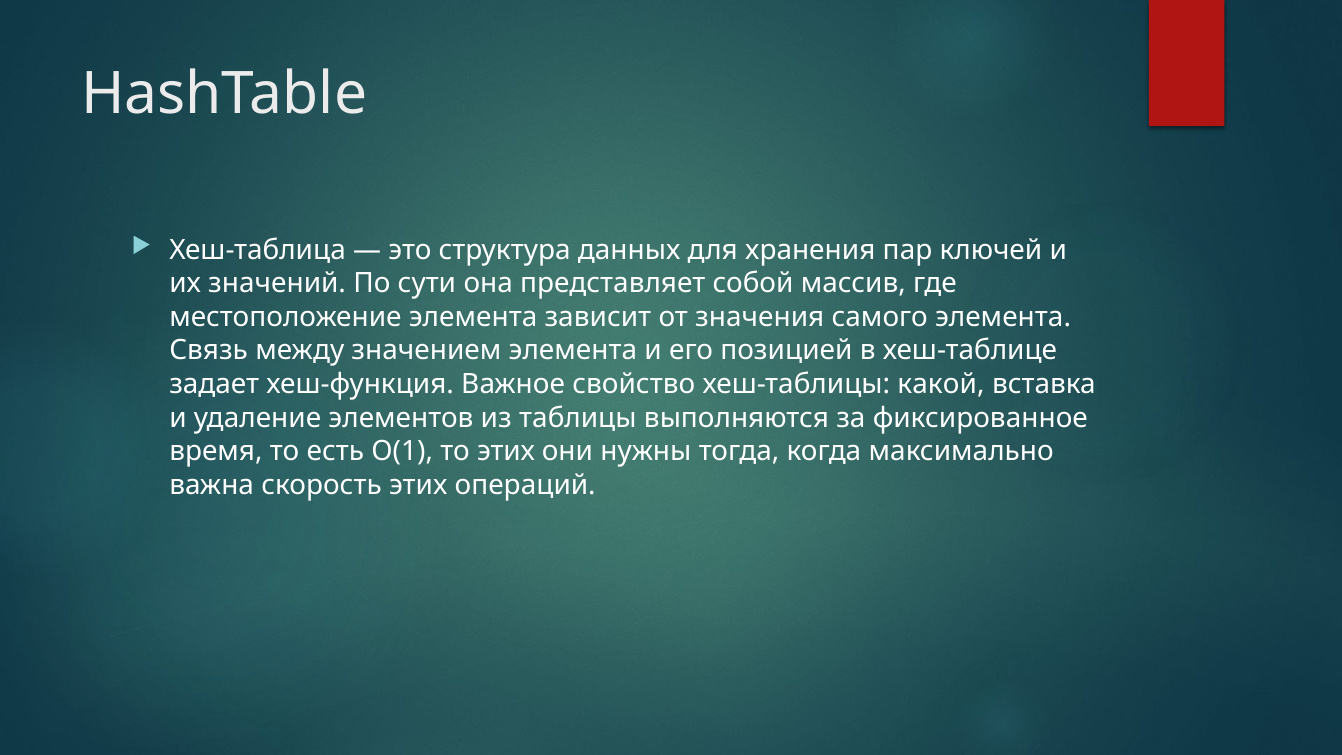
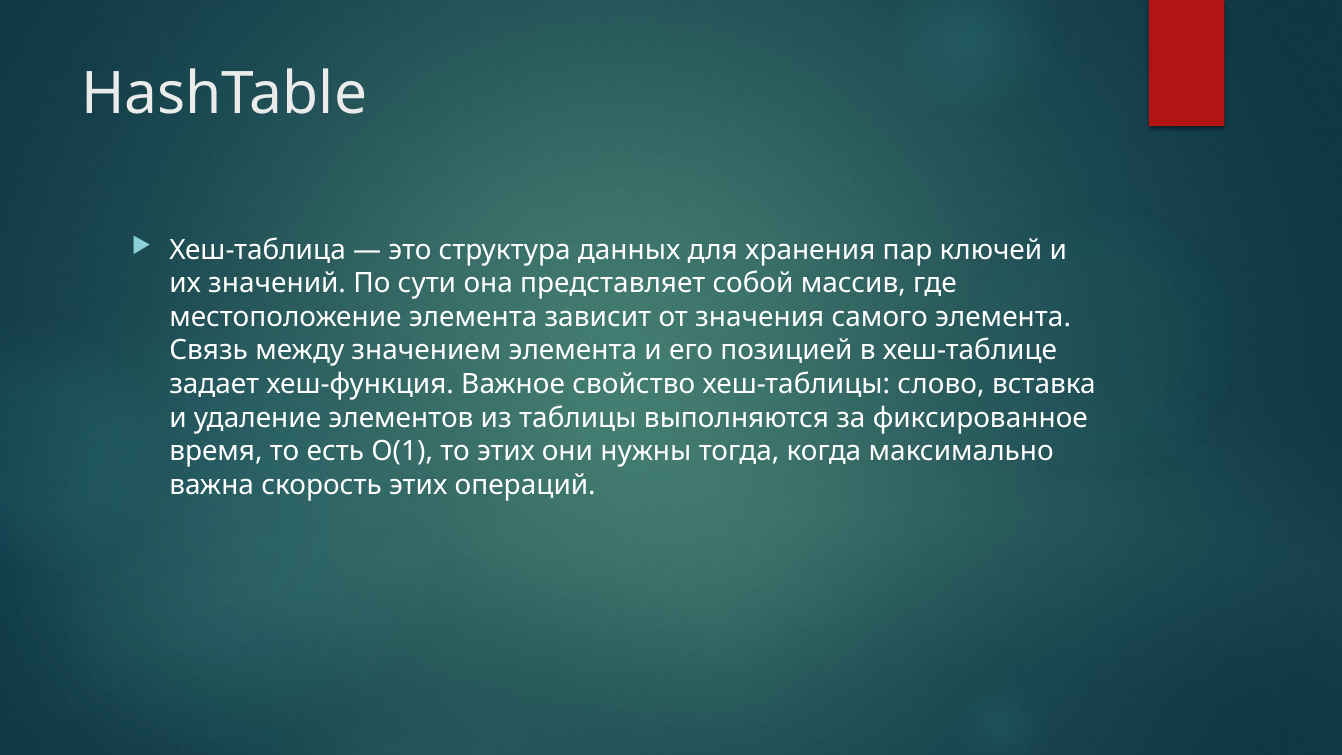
какой: какой -> слово (941, 384)
